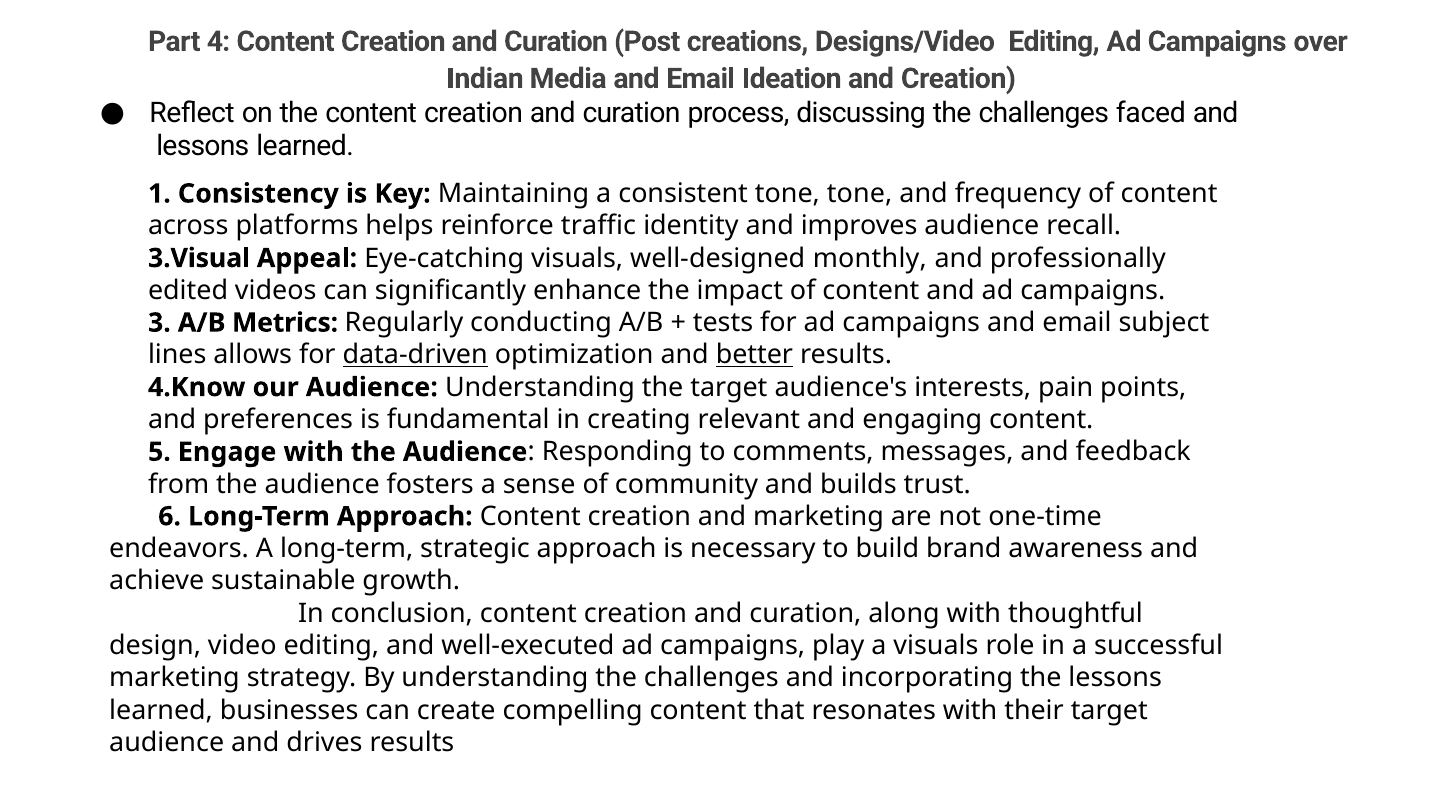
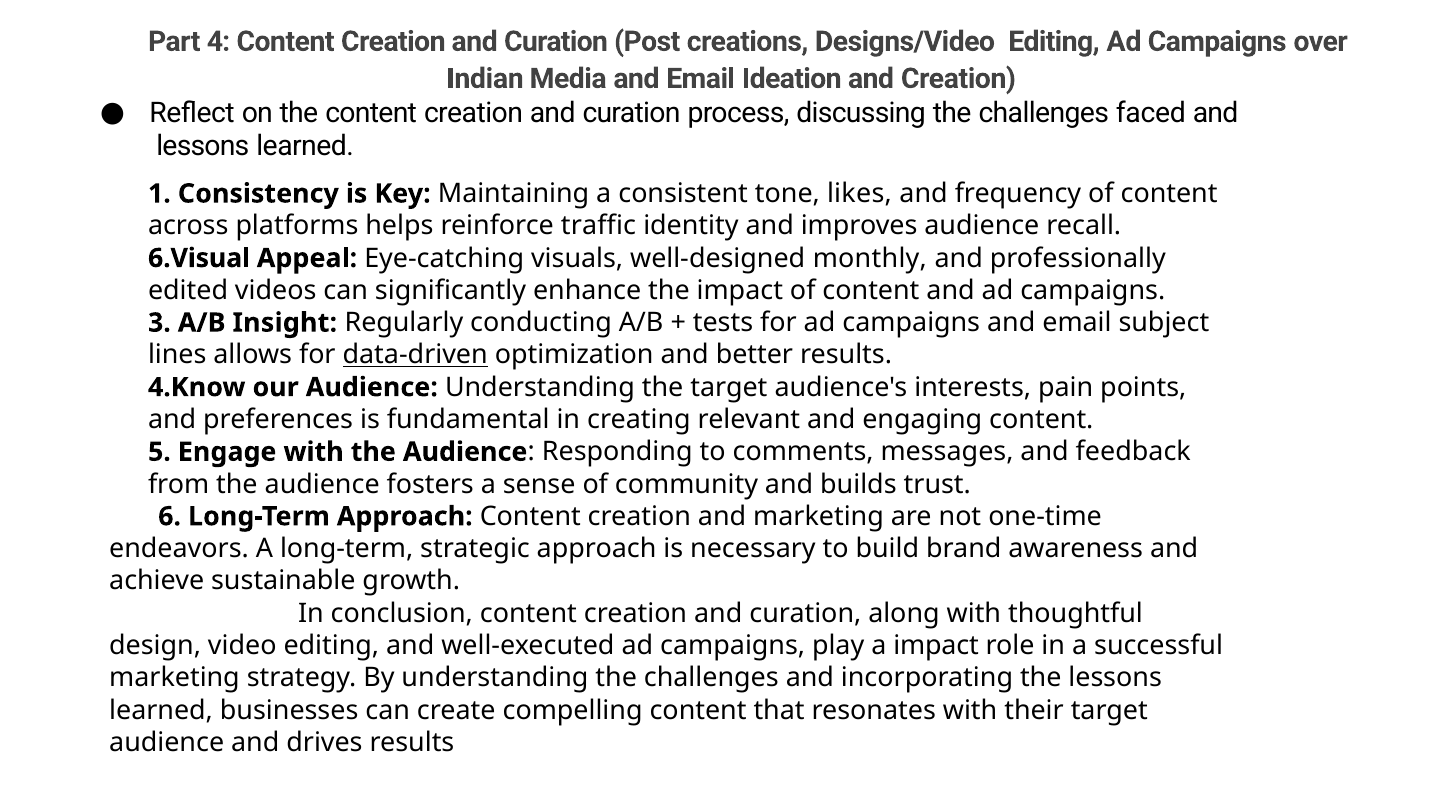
tone tone: tone -> likes (859, 194)
3.Visual: 3.Visual -> 6.Visual (199, 258)
Metrics: Metrics -> Insight (285, 323)
better underline: present -> none (754, 355)
a visuals: visuals -> impact (936, 646)
